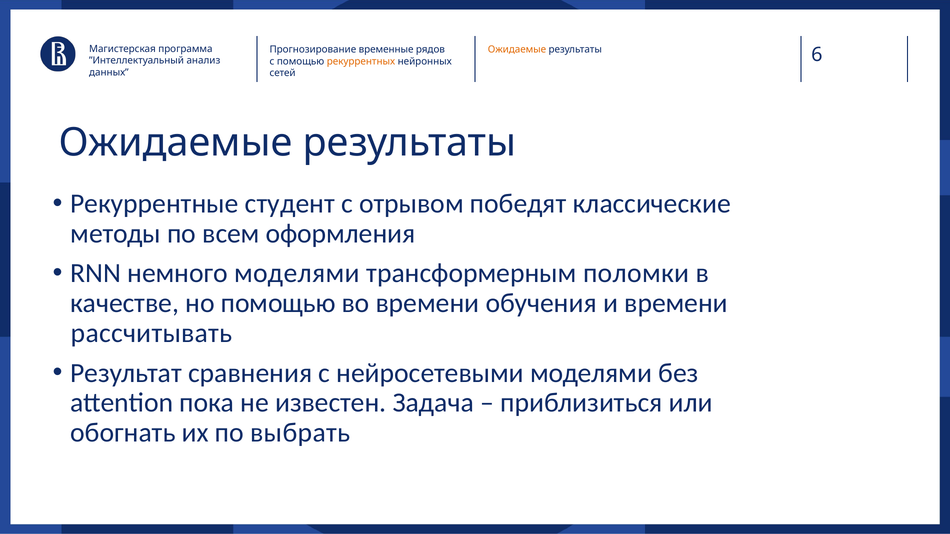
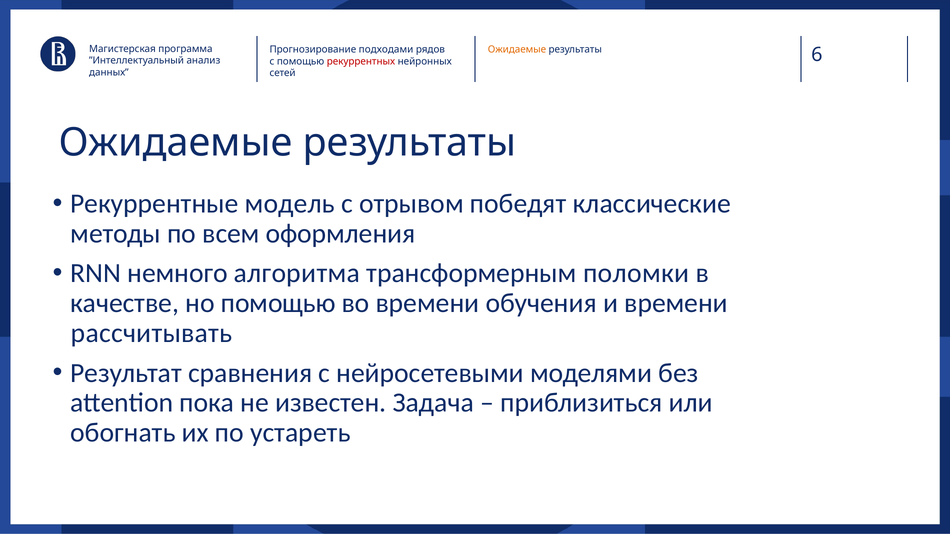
временные: временные -> подходами (386, 49)
рекуррентных colour: orange -> red (361, 61)
студент: студент -> модель (290, 204)
немного моделями: моделями -> алгоритма (297, 273)
выбрать: выбрать -> устареть (300, 433)
